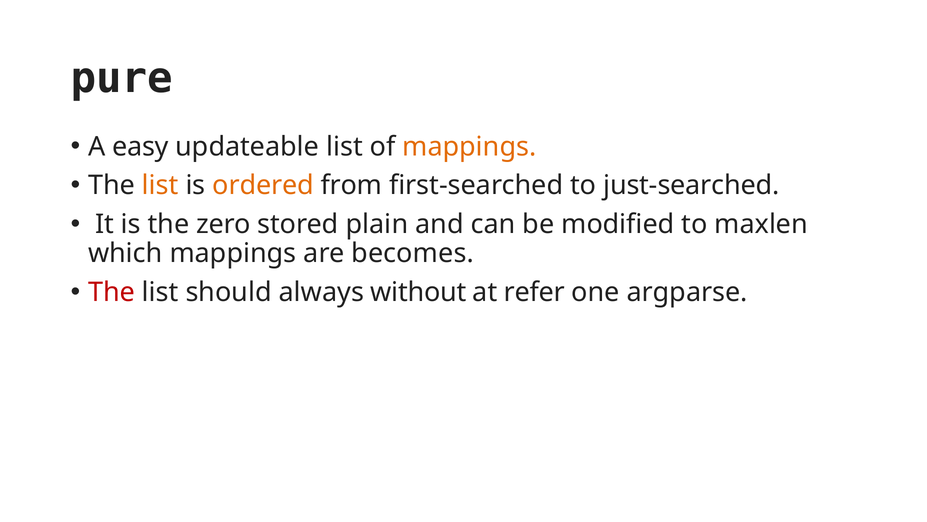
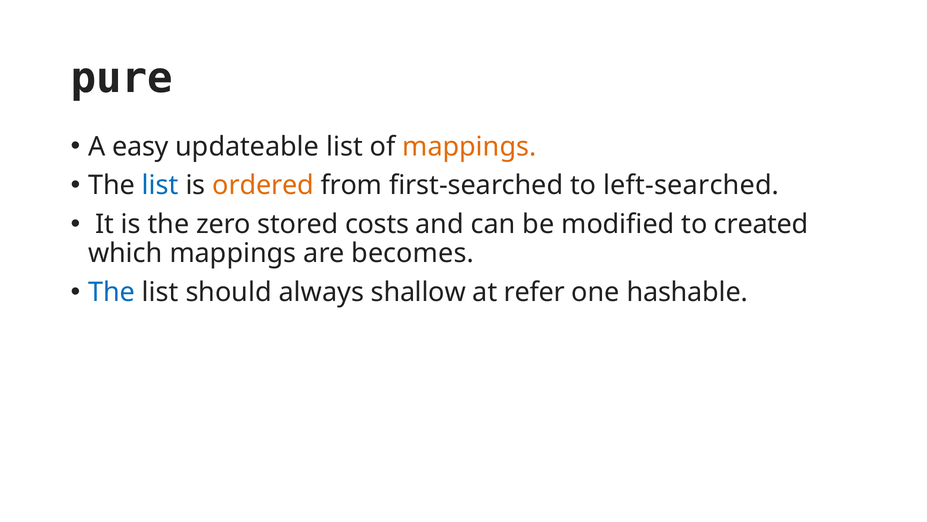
list colour: orange -> blue (160, 185)
just-searched: just-searched -> left-searched (691, 185)
plain: plain -> costs (377, 224)
maxlen: maxlen -> created (761, 224)
The colour: red -> blue (112, 292)
without: without -> shallow (418, 292)
argparse: argparse -> hashable (687, 292)
